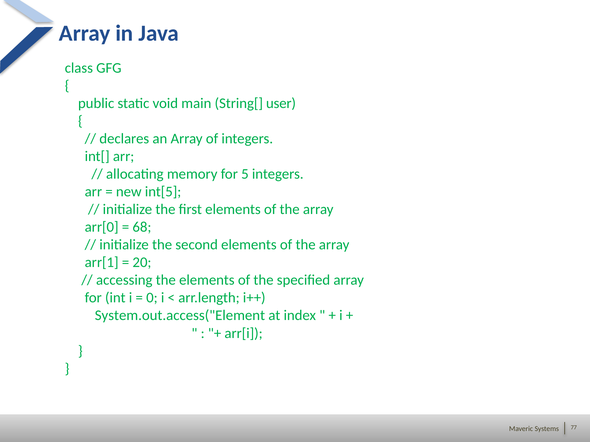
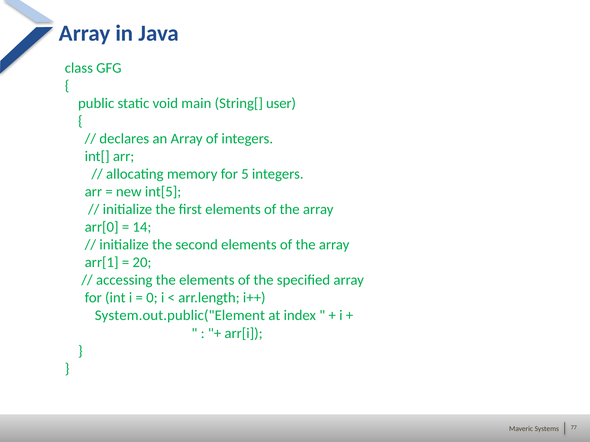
68: 68 -> 14 (142, 227)
System.out.access("Element: System.out.access("Element -> System.out.public("Element (180, 316)
